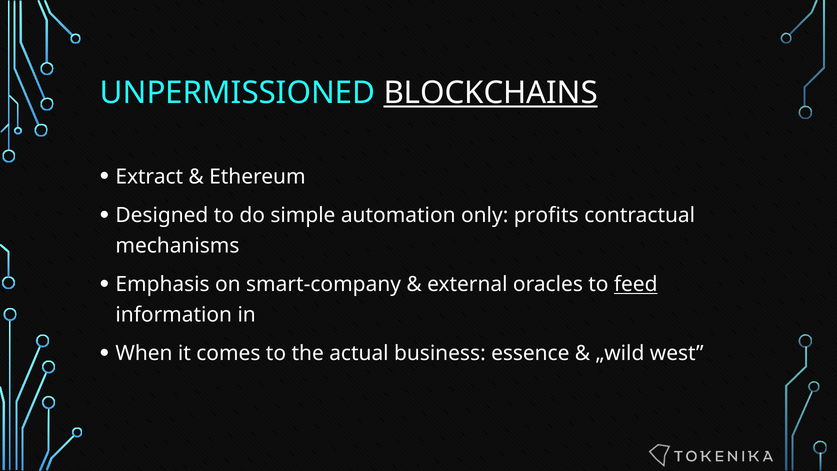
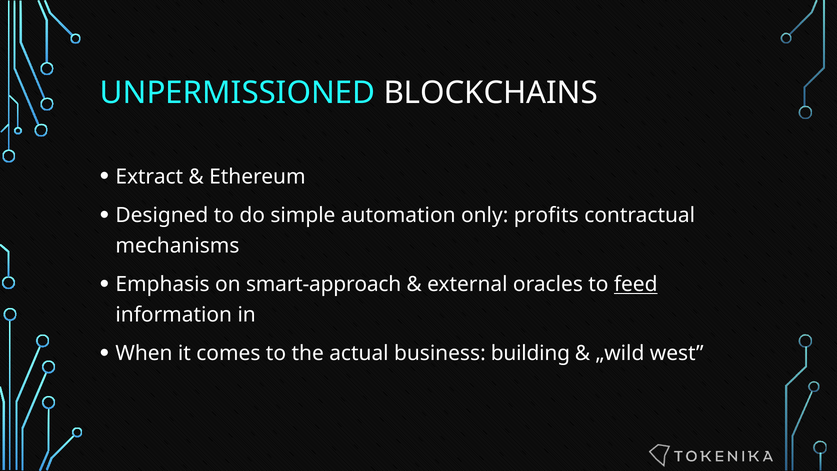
BLOCKCHAINS underline: present -> none (491, 93)
smart-company: smart-company -> smart-approach (324, 284)
essence: essence -> building (530, 353)
